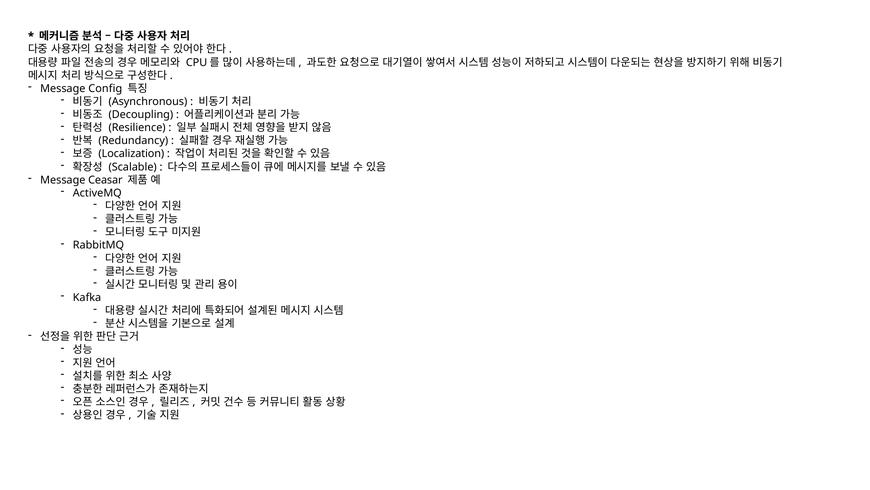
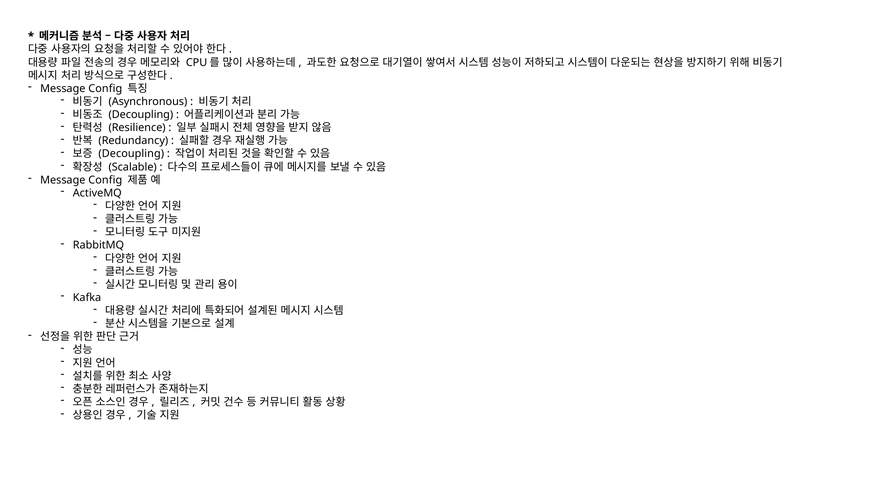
Localization: Localization -> Decoupling (131, 154)
Ceasar: Ceasar -> Config (105, 180)
